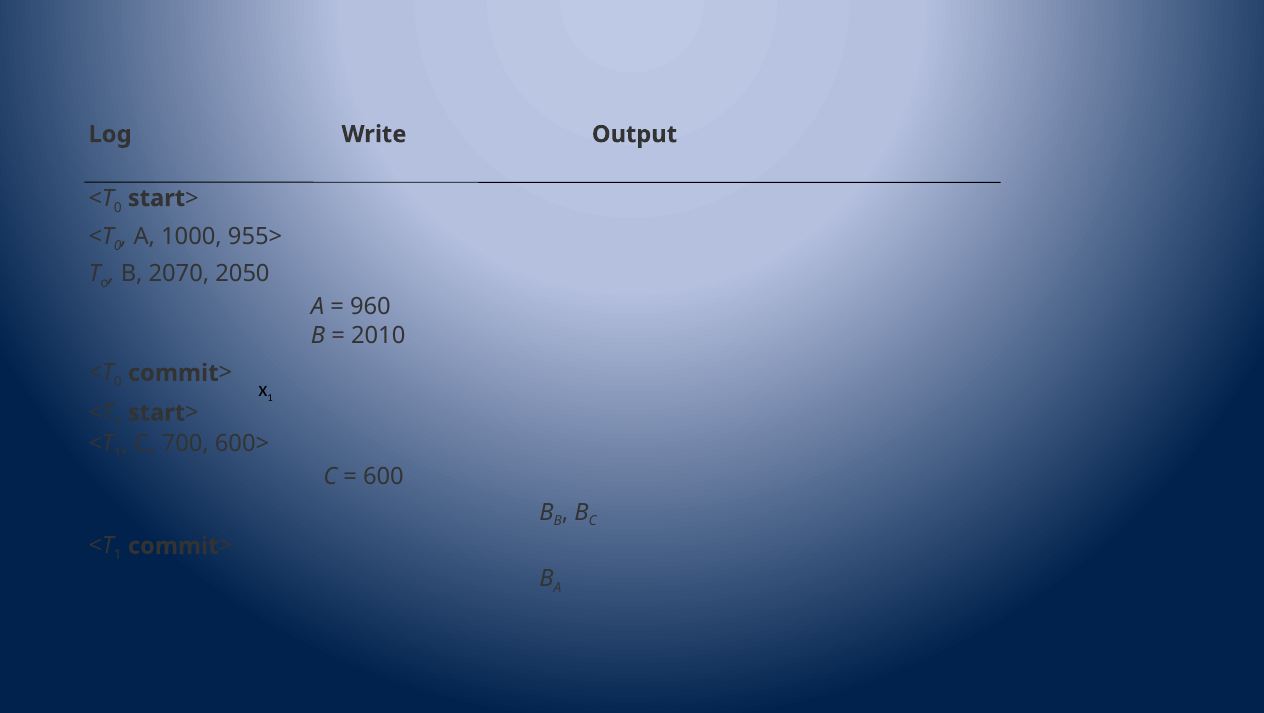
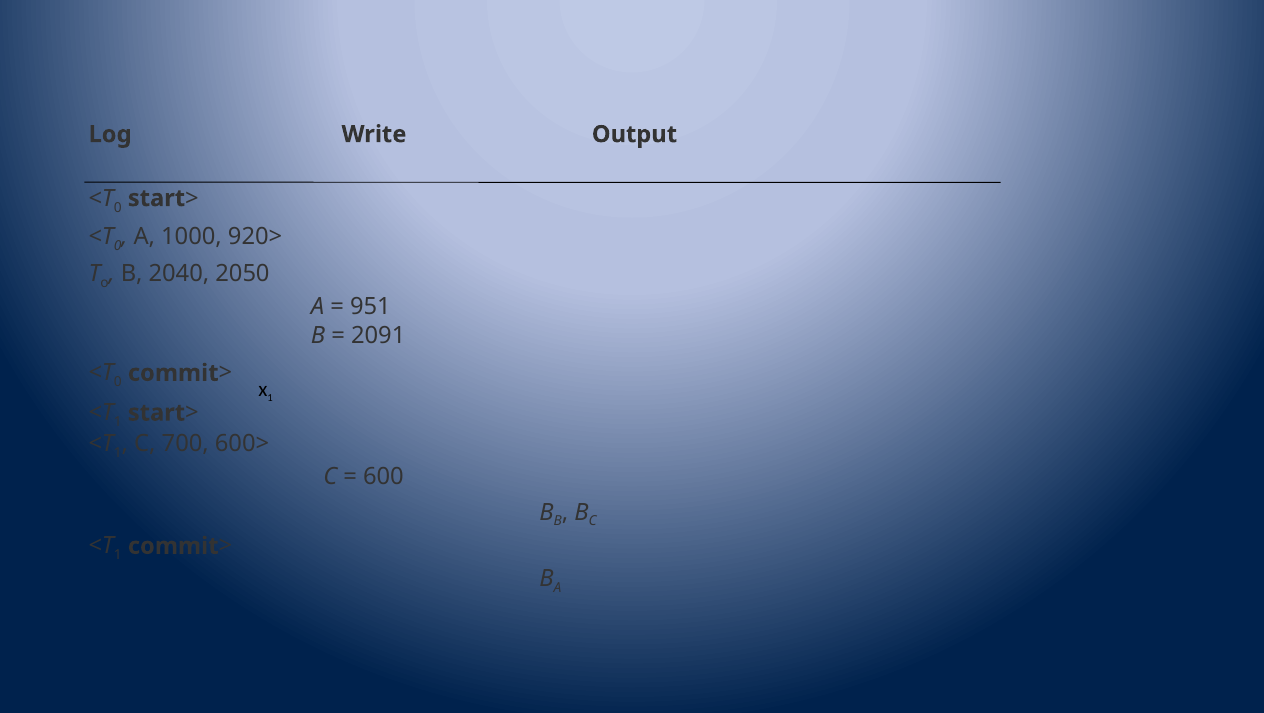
955>: 955> -> 920> (255, 236)
2070: 2070 -> 2040 (179, 273)
960: 960 -> 951 (370, 307)
2010: 2010 -> 2091 (378, 335)
